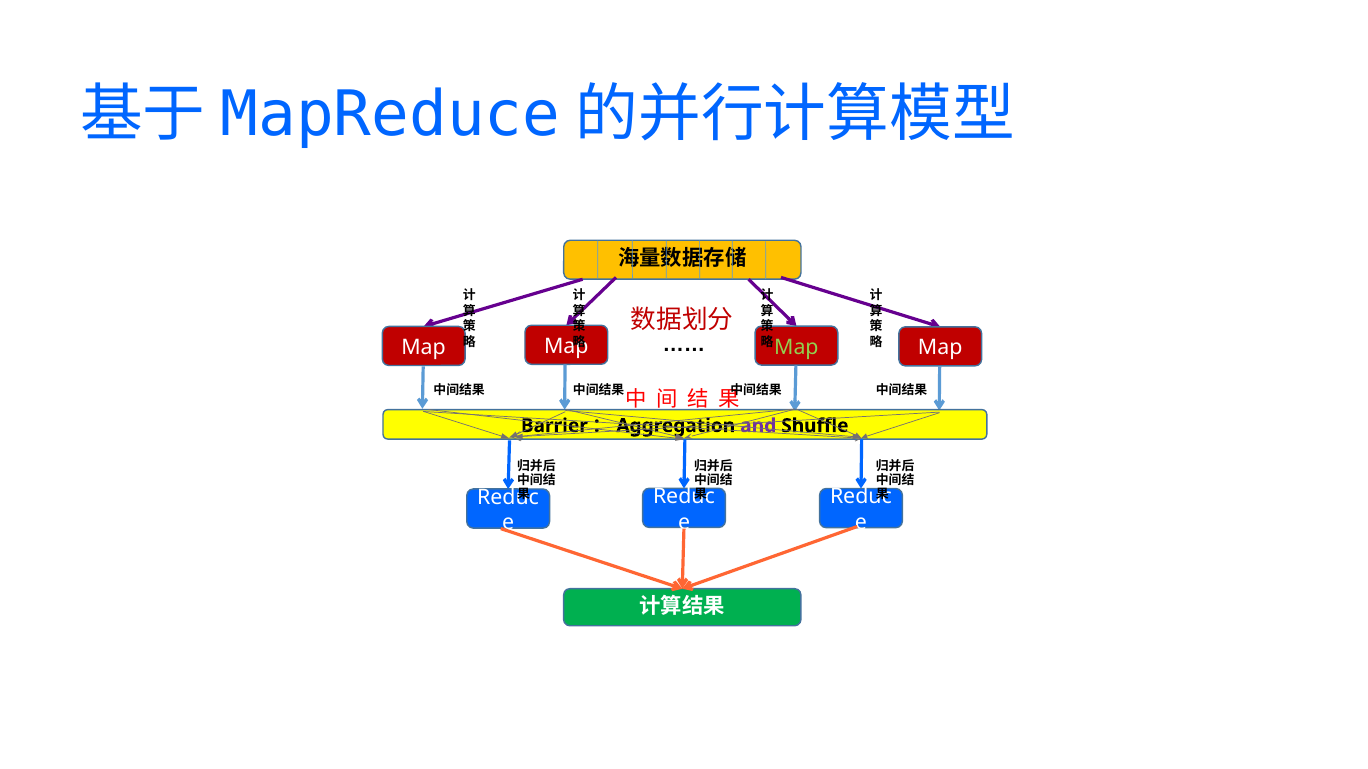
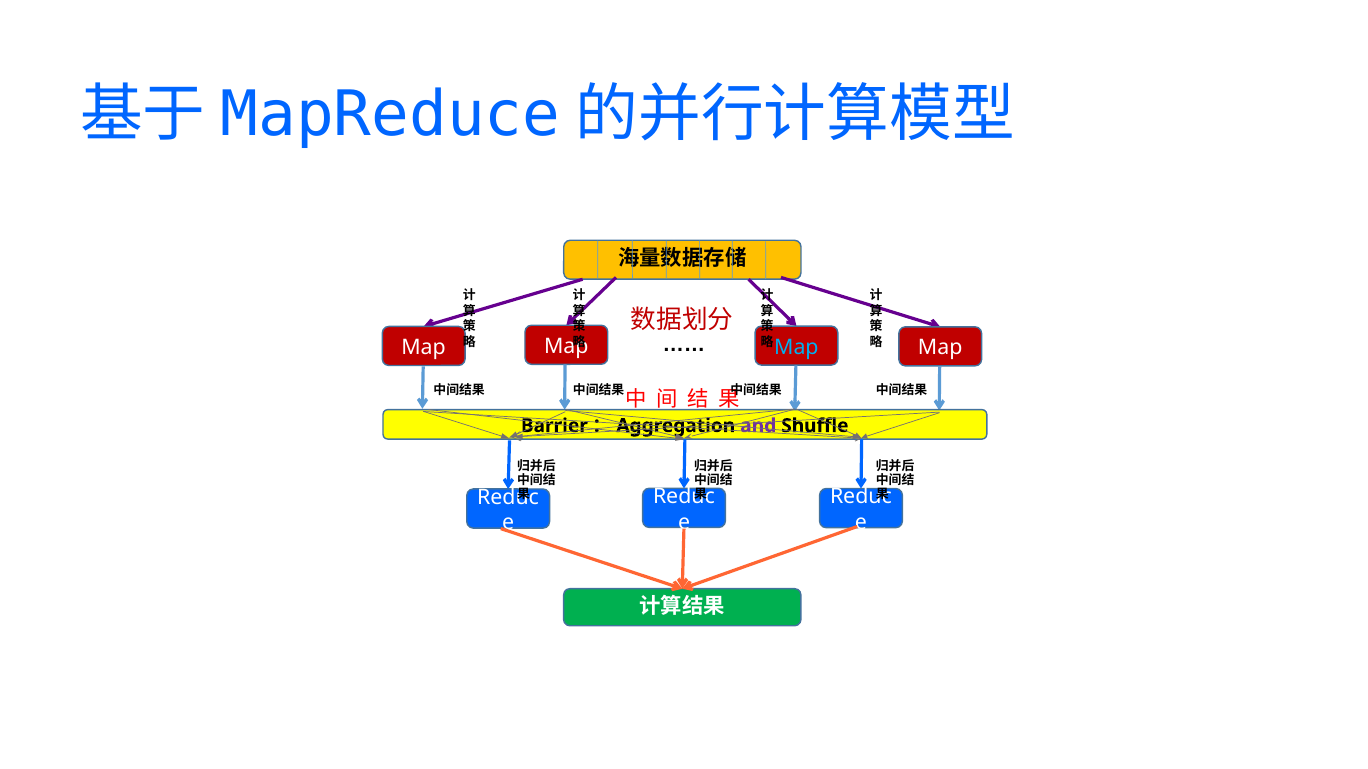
Map colour: light green -> light blue (796, 347)
